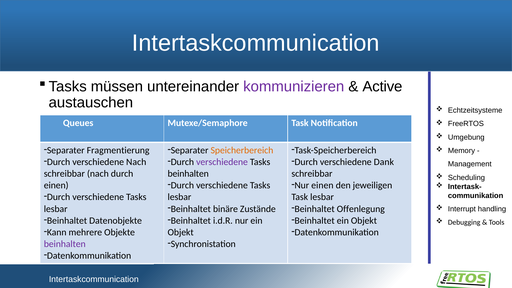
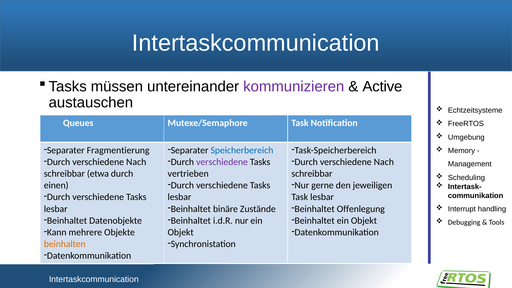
Speicherbereich colour: orange -> blue (242, 150)
Dank: Dank -> Nach (384, 162)
schreibbar nach: nach -> etwa (98, 174)
beinhalten: beinhalten -> vertrieben (188, 174)
Nur einen: einen -> gerne (322, 185)
beinhalten colour: purple -> orange (65, 244)
